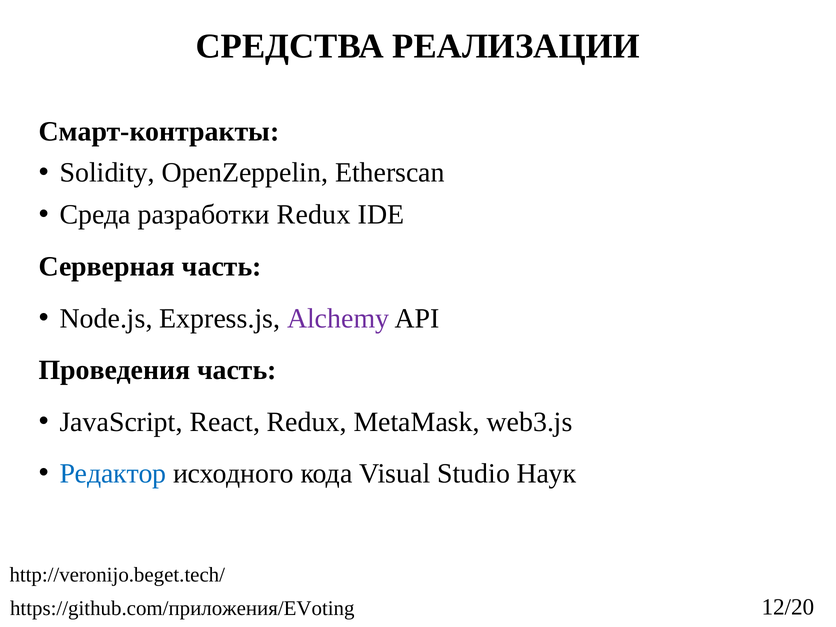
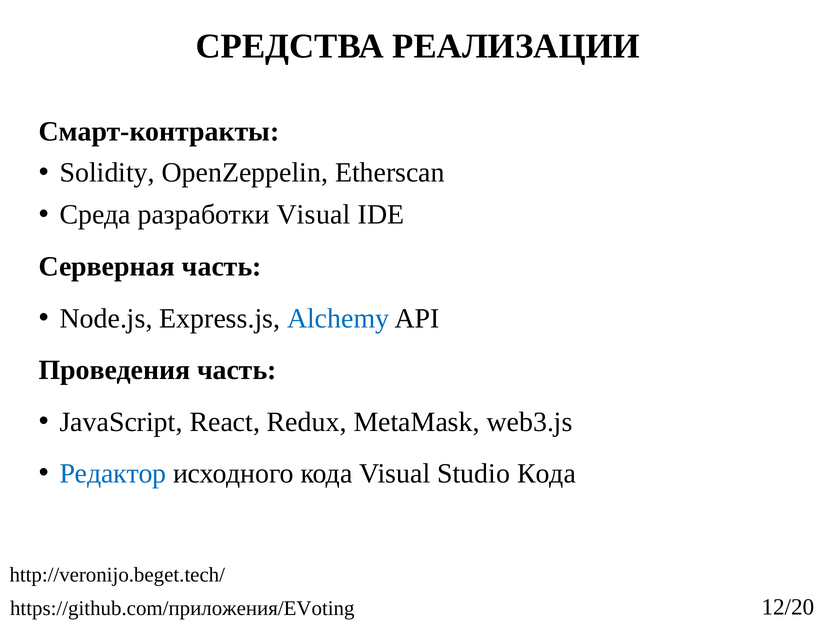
разработки Redux: Redux -> Visual (314, 214)
Alchemy colour: purple -> blue (338, 318)
Studio Наук: Наук -> Кода (546, 474)
